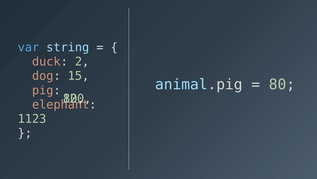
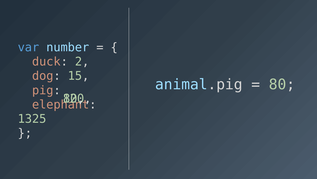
string: string -> number (68, 47)
1123: 1123 -> 1325 (32, 119)
